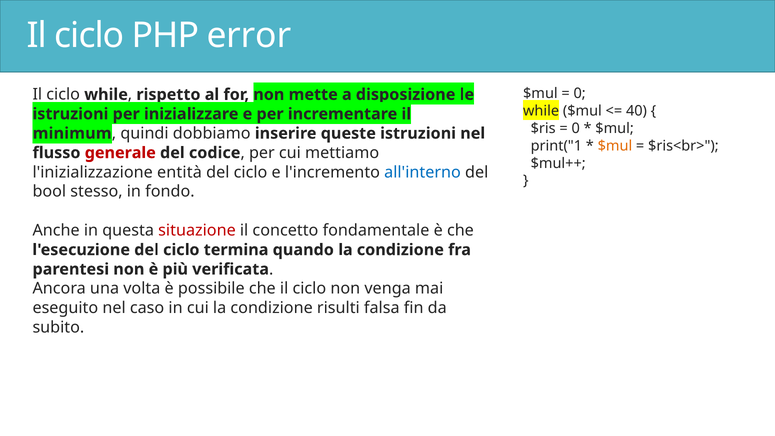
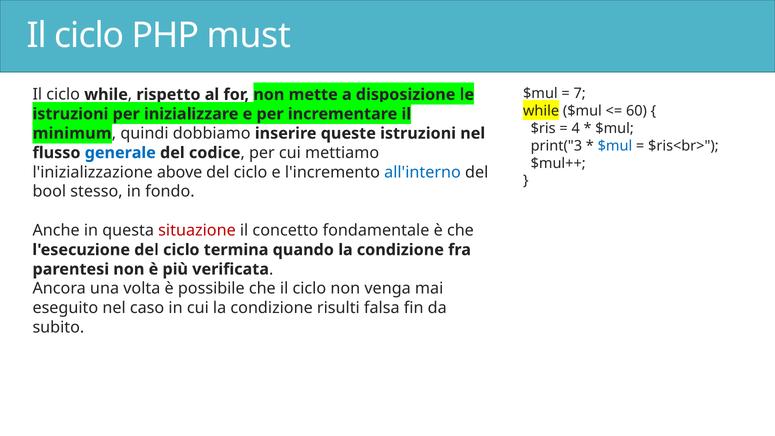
error: error -> must (249, 36)
0: 0 -> 7 (580, 93)
40: 40 -> 60 (636, 111)
0: 0 -> 4 (576, 128)
print("1: print("1 -> print("3 (556, 146)
$mul colour: orange -> blue (615, 146)
generale colour: red -> blue (120, 153)
entità: entità -> above (180, 172)
